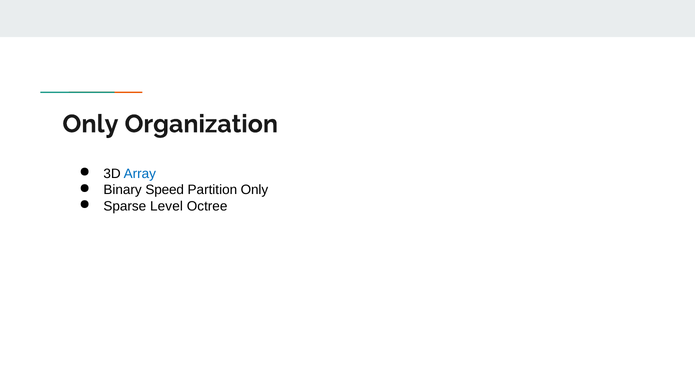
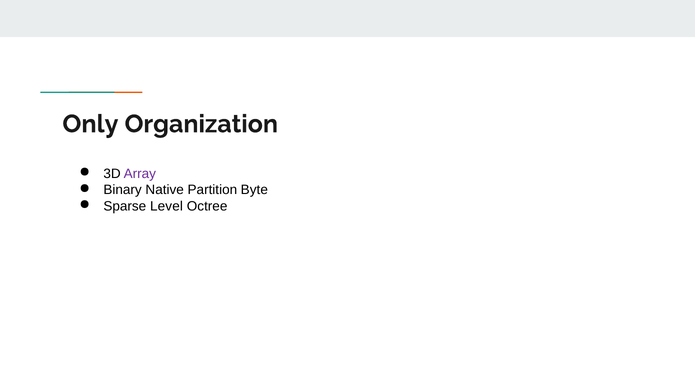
Array colour: blue -> purple (140, 174)
Speed: Speed -> Native (165, 190)
Partition Only: Only -> Byte (254, 190)
